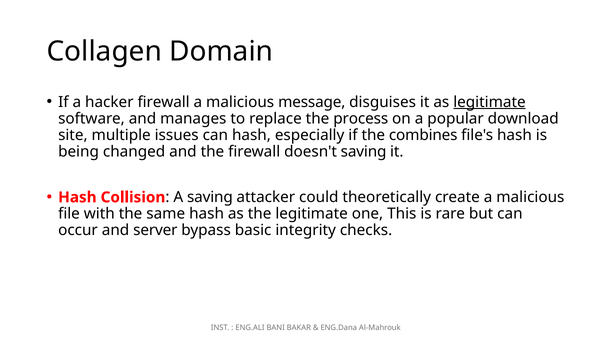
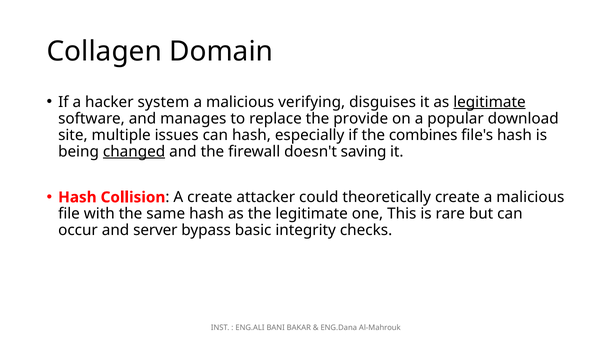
hacker firewall: firewall -> system (163, 102)
message: message -> verifying (312, 102)
process: process -> provide (361, 119)
changed underline: none -> present (134, 152)
A saving: saving -> create (210, 197)
